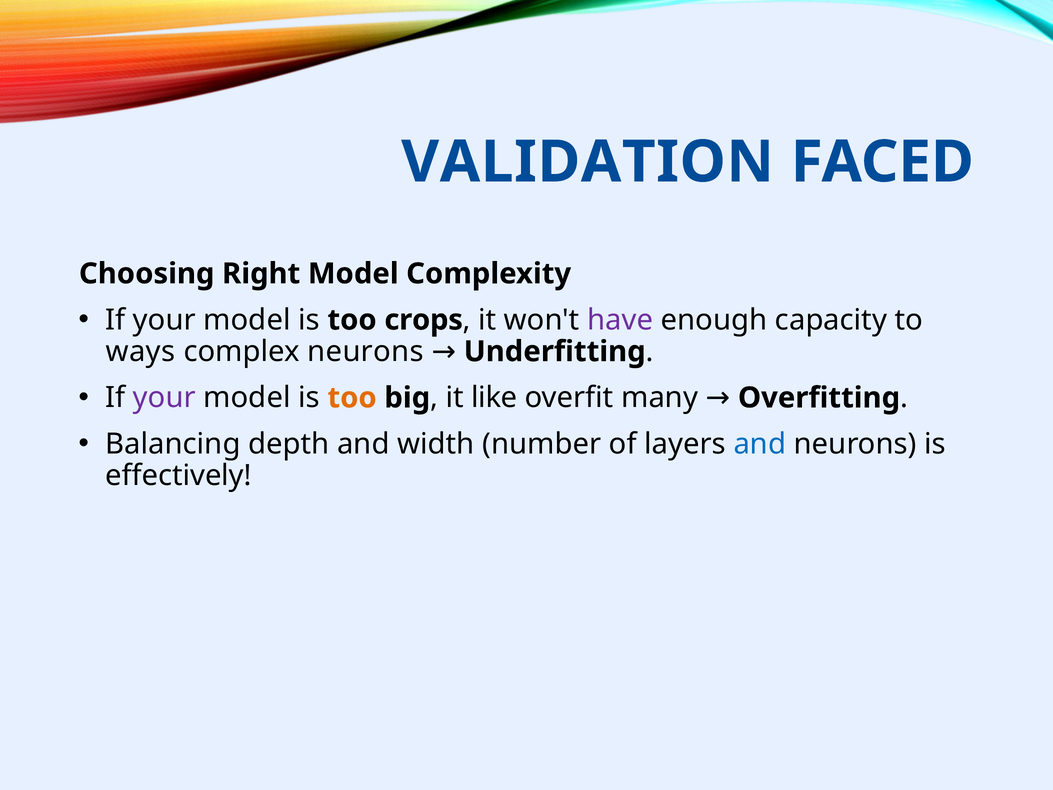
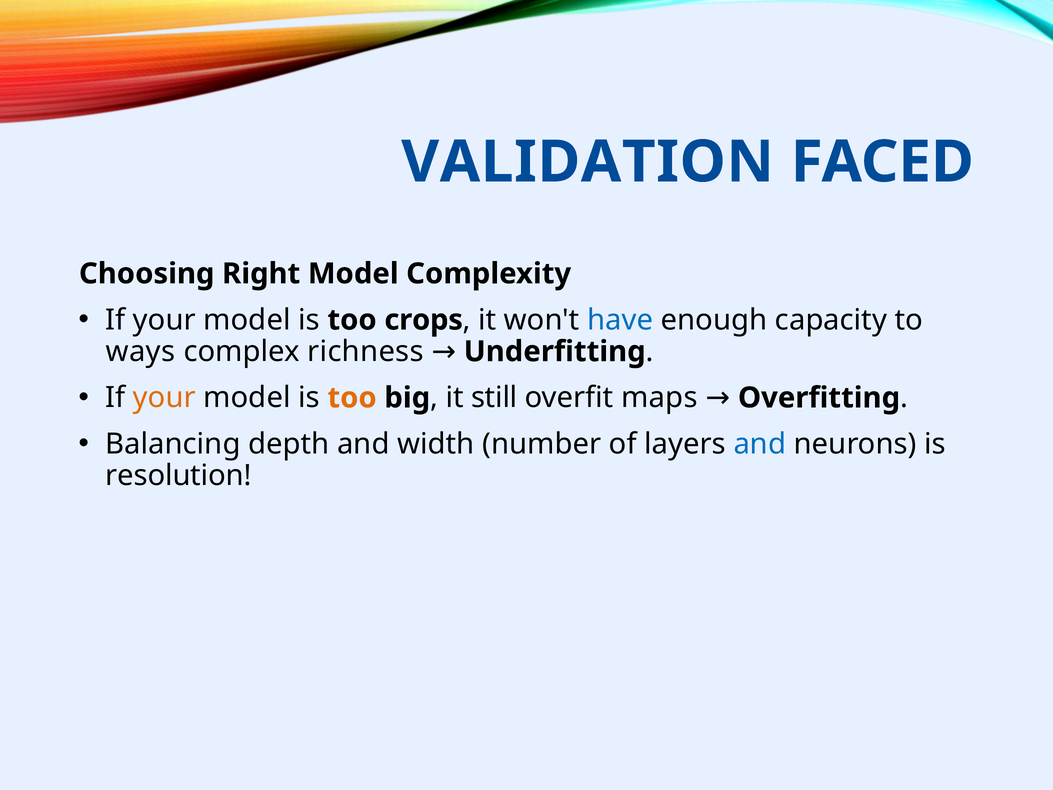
have colour: purple -> blue (620, 320)
complex neurons: neurons -> richness (366, 351)
your colour: purple -> orange (164, 398)
like: like -> still (494, 398)
many: many -> maps (659, 398)
effectively: effectively -> resolution (179, 475)
